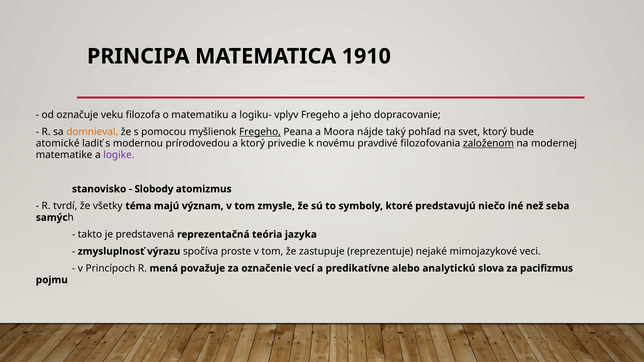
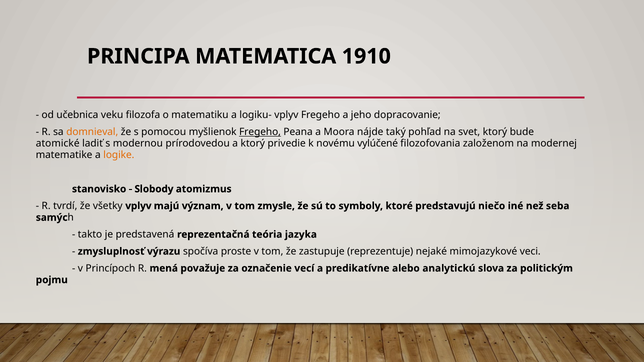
označuje: označuje -> učebnica (77, 115)
pravdivé: pravdivé -> vylúčené (378, 144)
založenom underline: present -> none (488, 144)
logike colour: purple -> orange (119, 155)
všetky téma: téma -> vplyv (138, 206)
pacifizmus: pacifizmus -> politickým (547, 268)
